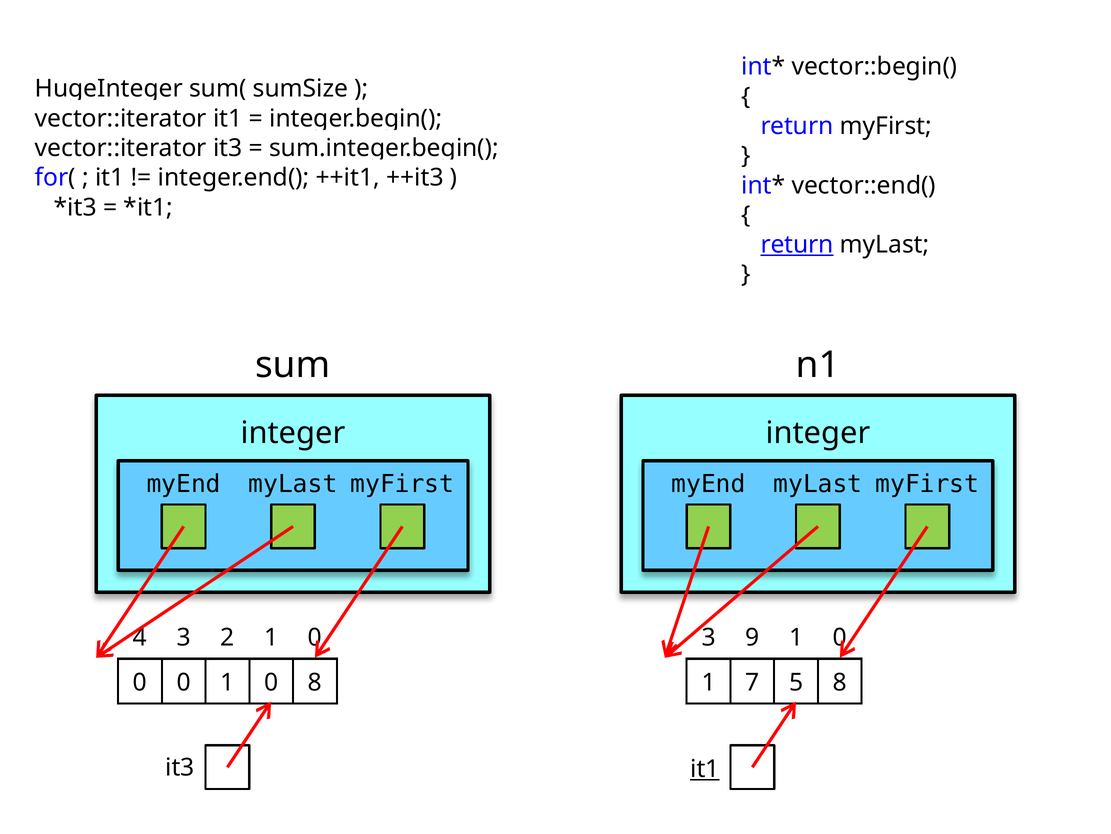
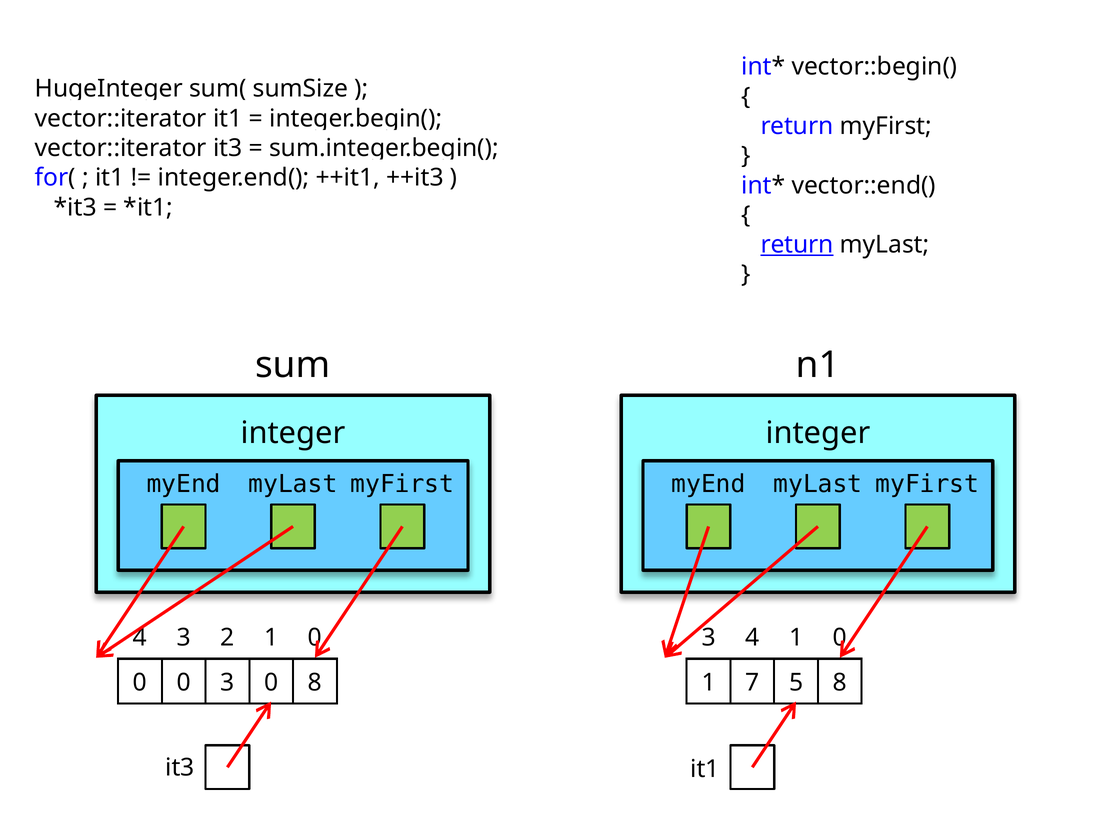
3 9: 9 -> 4 (752, 637)
0 0 1: 1 -> 3 (227, 682)
it1 underline: present -> none (705, 768)
